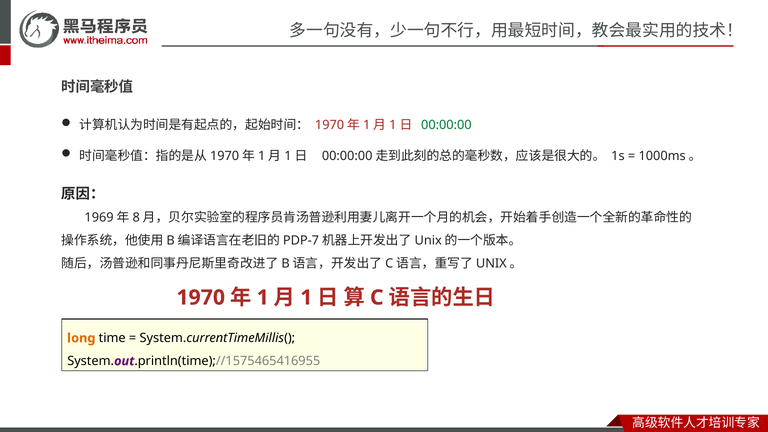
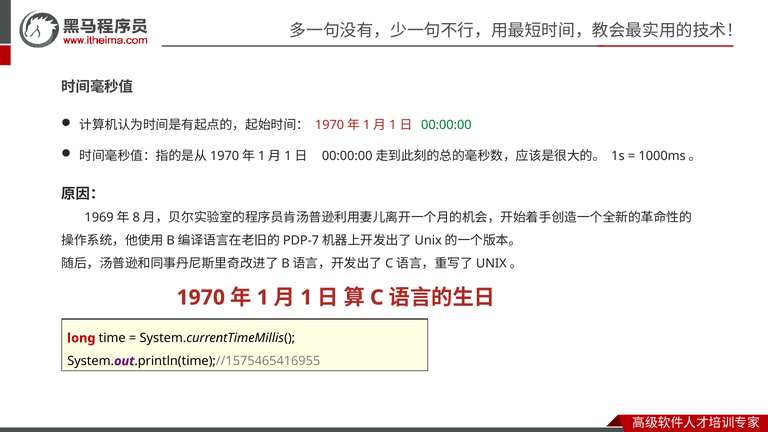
long colour: orange -> red (81, 338)
